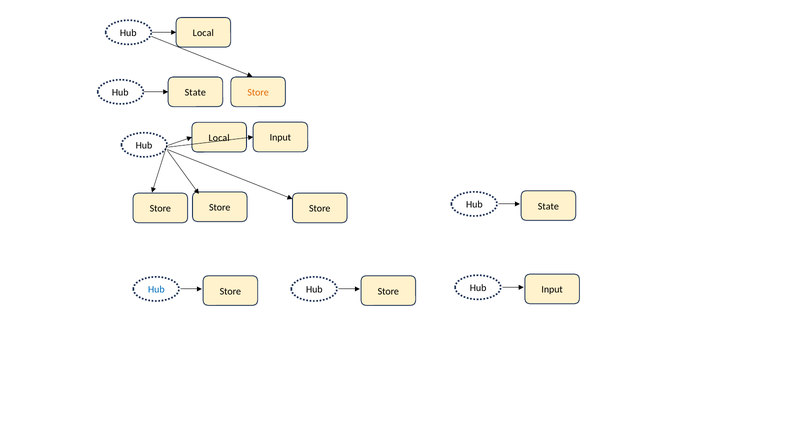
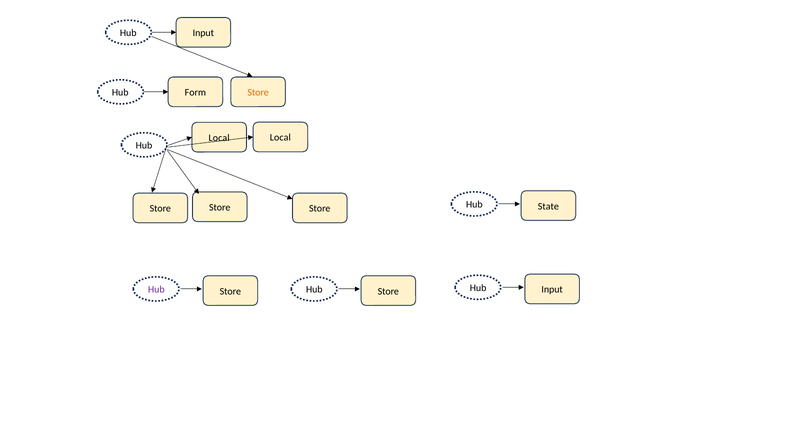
Local: Local -> Input (203, 33)
State: State -> Form (195, 93)
Input: Input -> Local (280, 138)
Hub colour: blue -> purple (156, 290)
